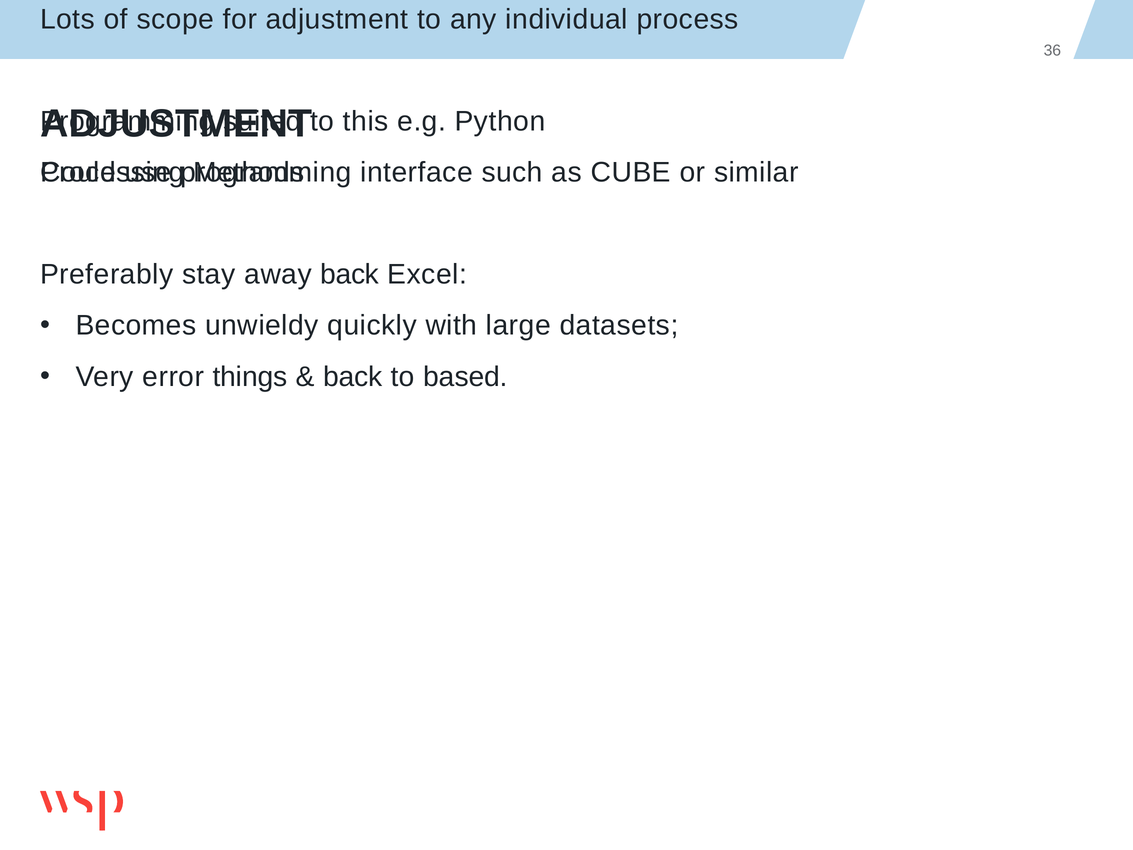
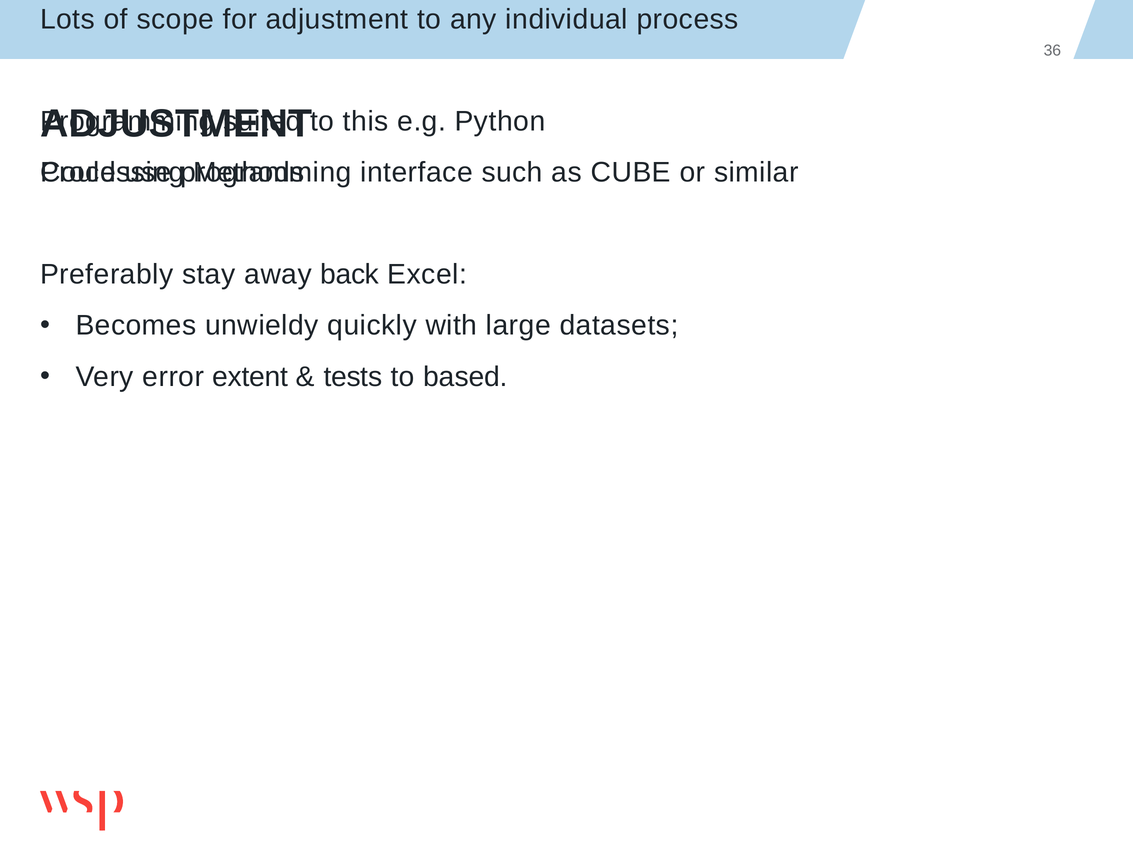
things: things -> extent (250, 377)
back: back -> tests (353, 377)
